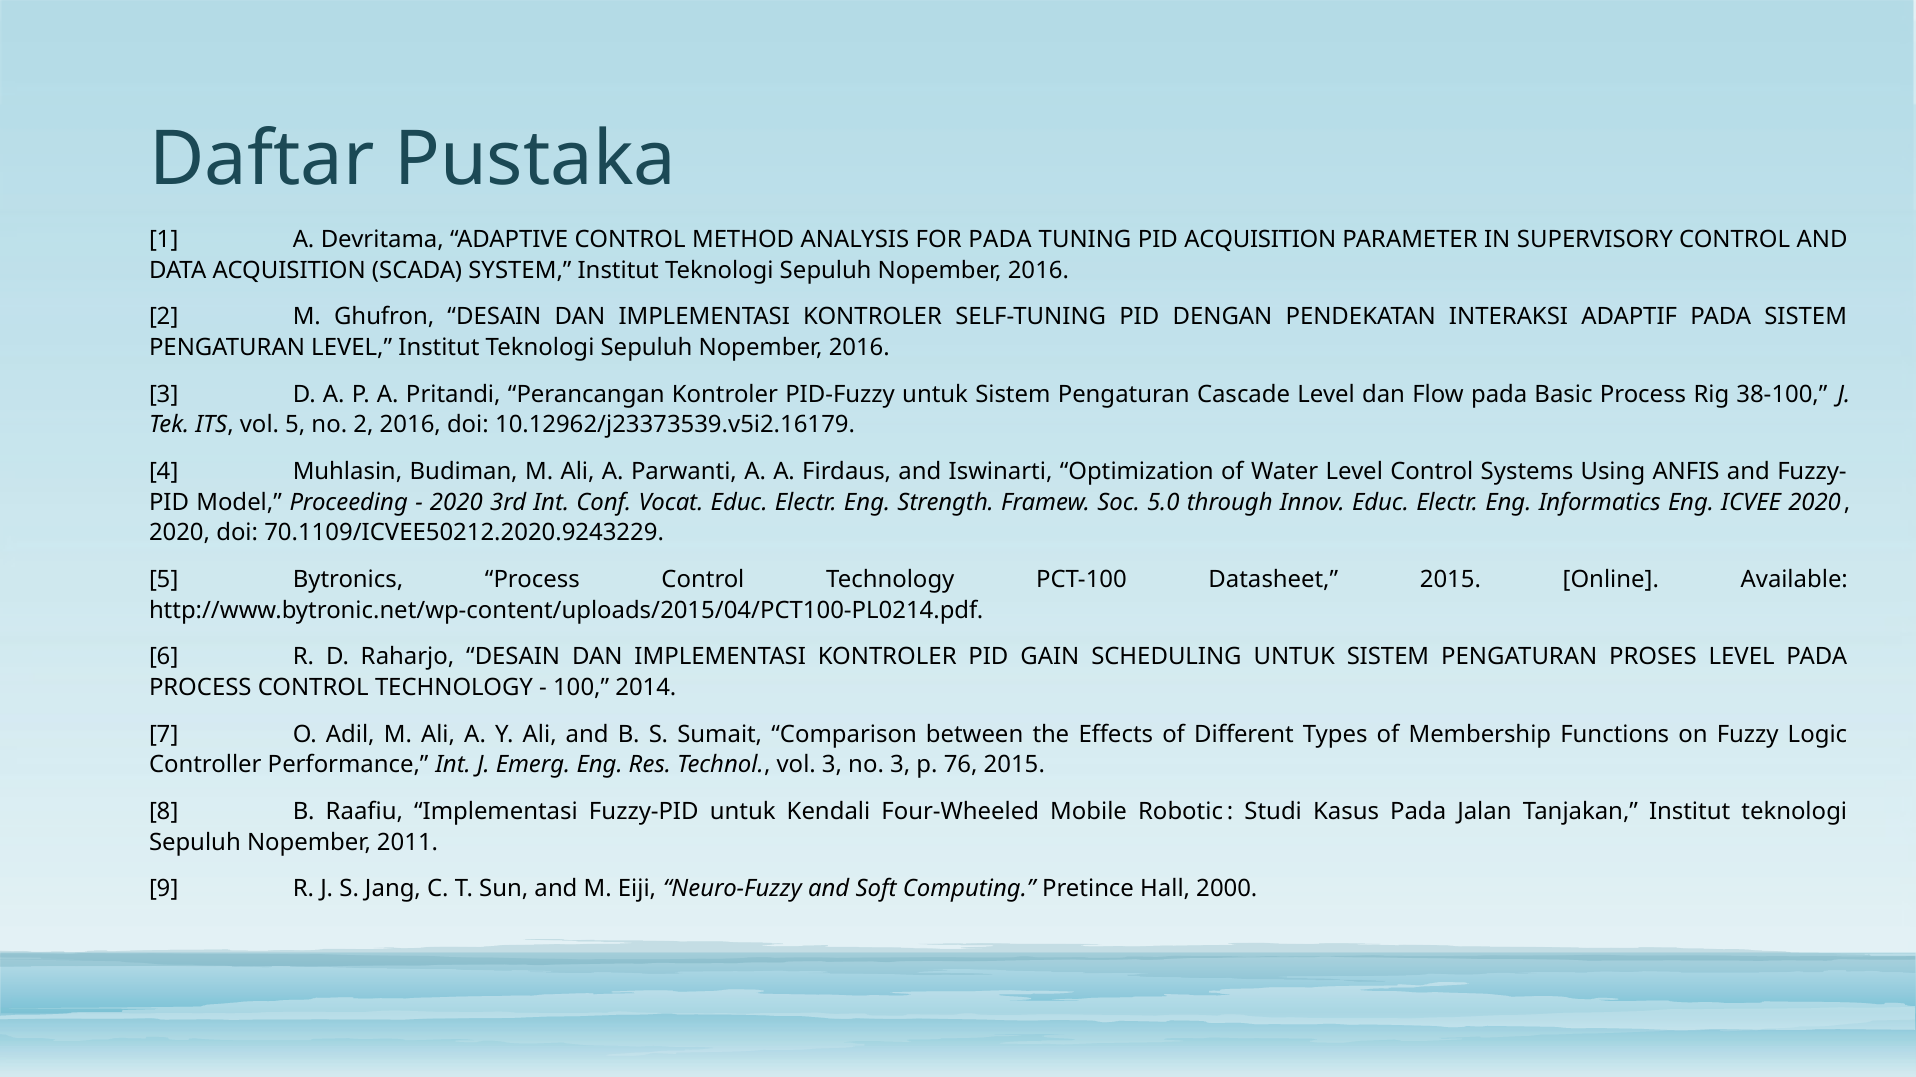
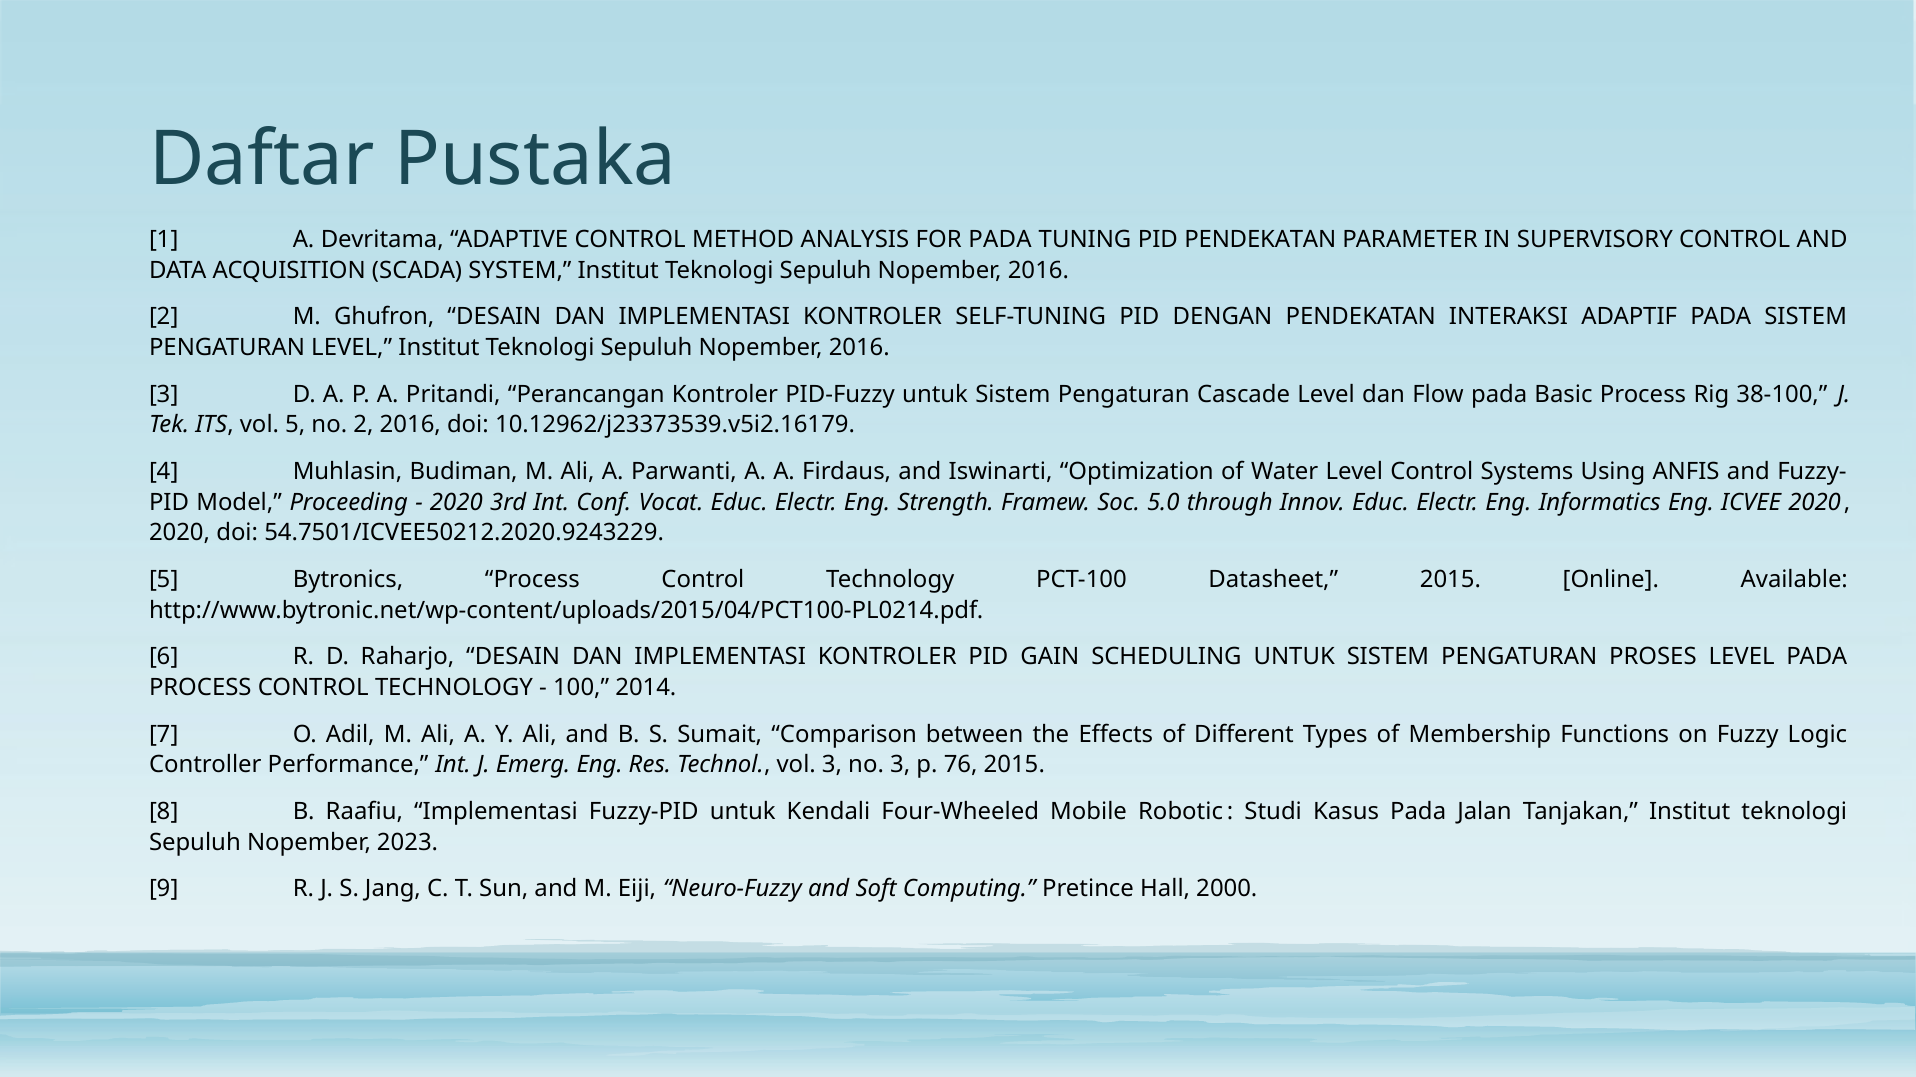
PID ACQUISITION: ACQUISITION -> PENDEKATAN (1260, 240)
70.1109/ICVEE50212.2020.9243229: 70.1109/ICVEE50212.2020.9243229 -> 54.7501/ICVEE50212.2020.9243229 (464, 533)
2011: 2011 -> 2023 (408, 843)
